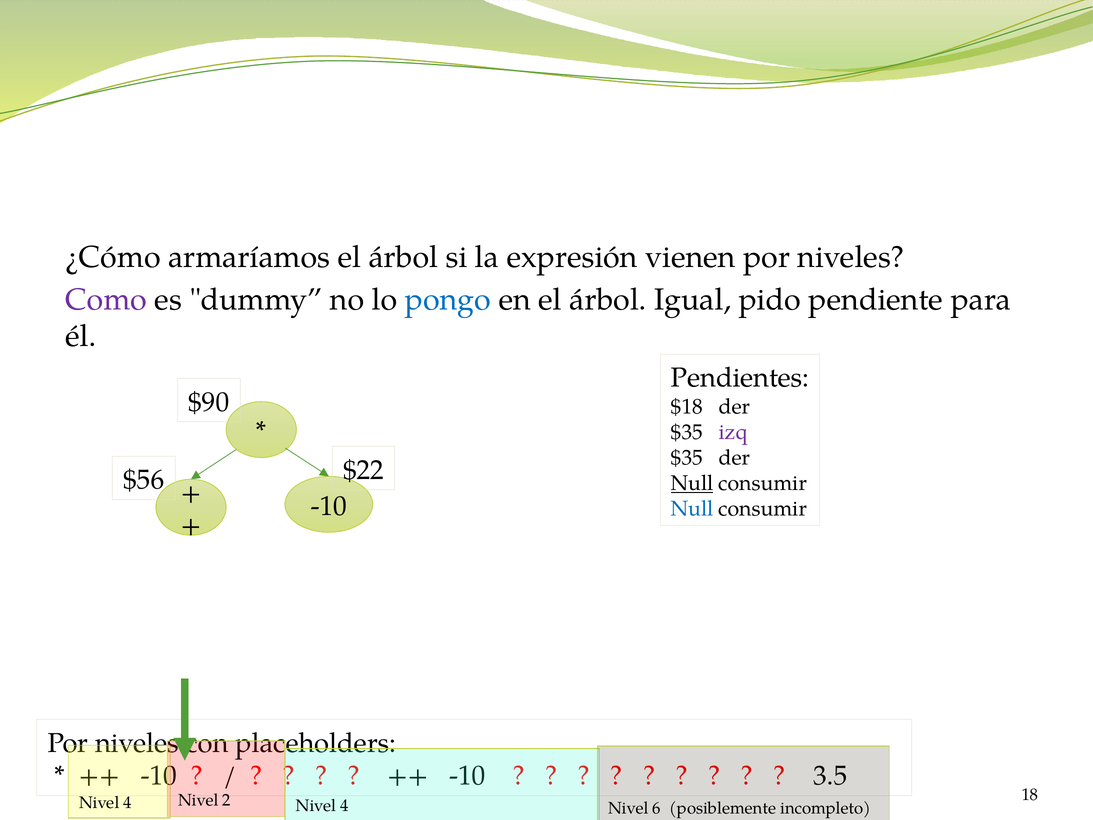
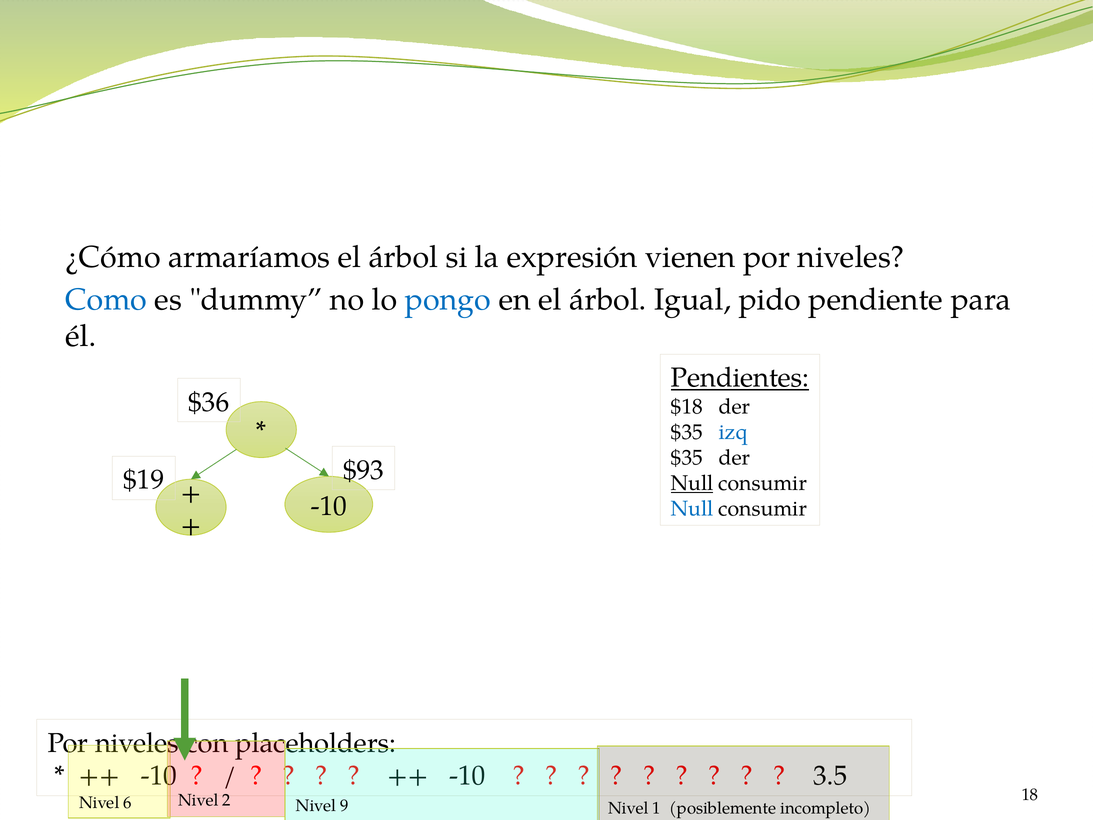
Como colour: purple -> blue (106, 300)
Pendientes underline: none -> present (740, 378)
$90: $90 -> $36 (209, 402)
izq colour: purple -> blue (733, 432)
$22: $22 -> $93 (363, 470)
$56: $56 -> $19 (144, 480)
4: 4 -> 6 (128, 803)
2 Nivel 4: 4 -> 9 (344, 806)
6: 6 -> 1 (657, 808)
